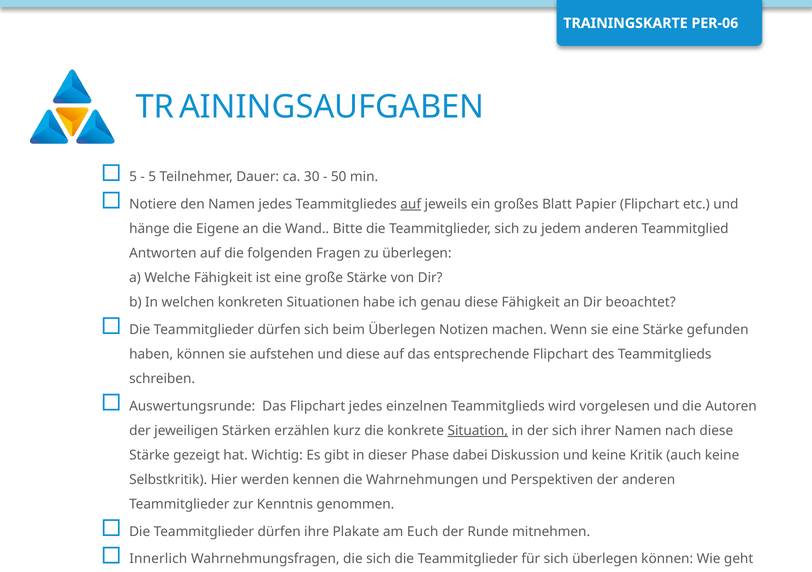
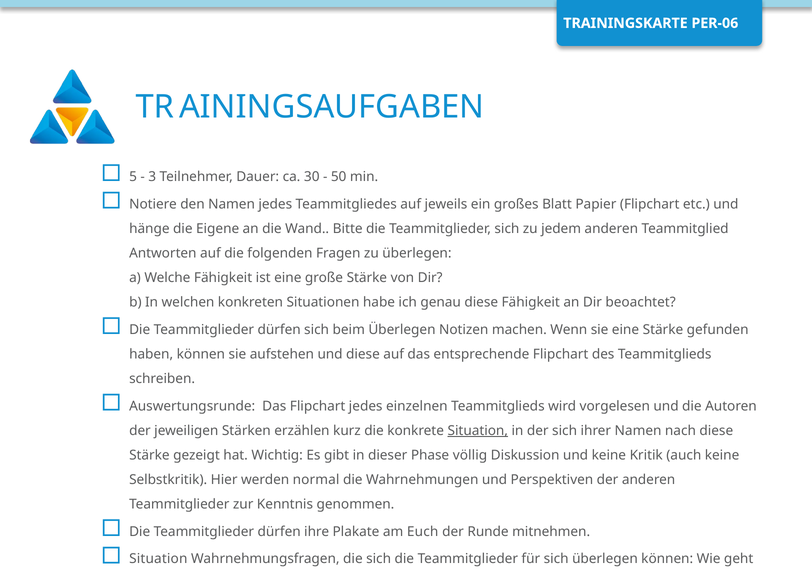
5: 5 -> 3 (152, 177)
auf underline: present -> none (411, 204)
dabei: dabei -> völlig (470, 455)
kennen: kennen -> normal (316, 480)
Innerlich: Innerlich -> Situation (158, 559)
